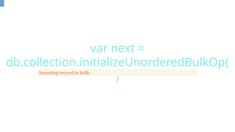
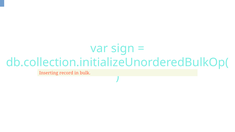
next: next -> sign (123, 48)
